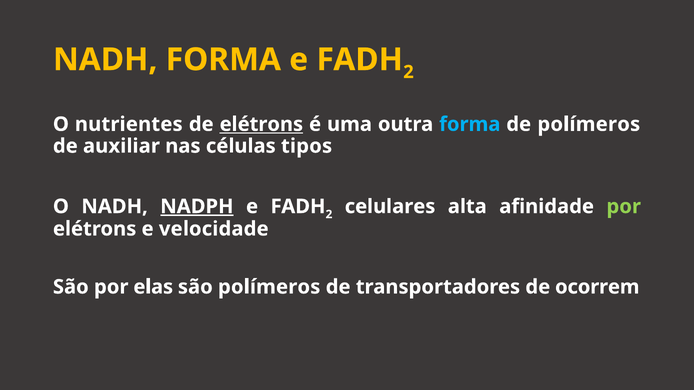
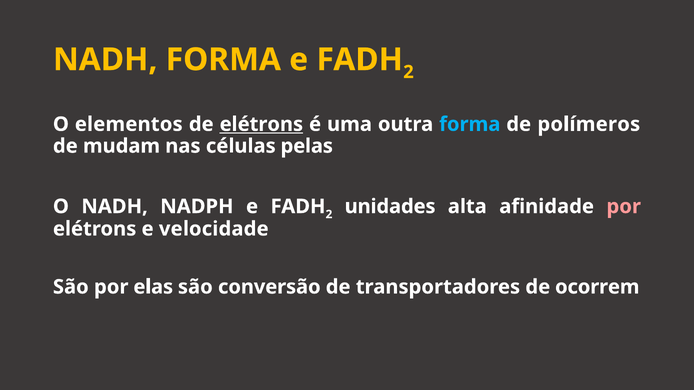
nutrientes: nutrientes -> elementos (129, 124)
auxiliar: auxiliar -> mudam (122, 146)
tipos: tipos -> pelas (307, 146)
NADPH underline: present -> none (197, 207)
celulares: celulares -> unidades (390, 207)
por colour: light green -> pink (624, 207)
são polímeros: polímeros -> conversão (269, 287)
